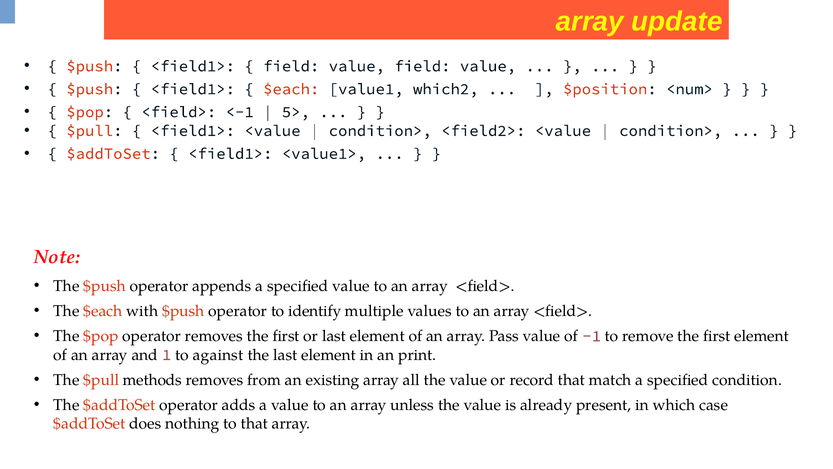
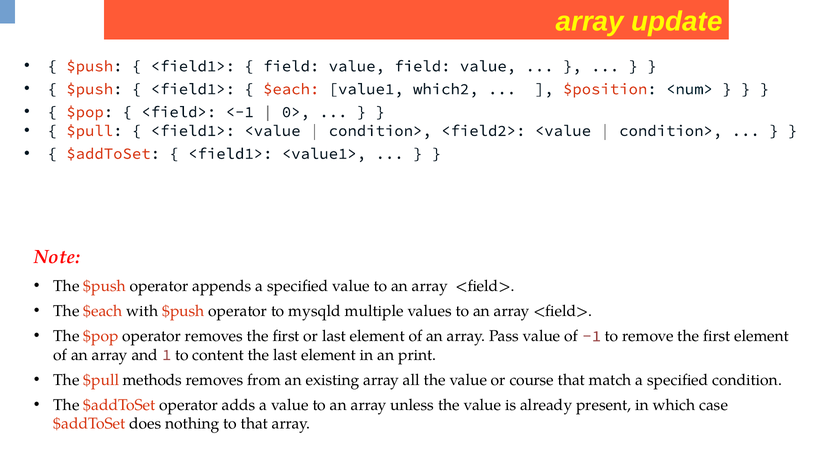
5>: 5> -> 0> (296, 112)
identify: identify -> mysqld (315, 311)
against: against -> content (218, 355)
record: record -> course (532, 380)
